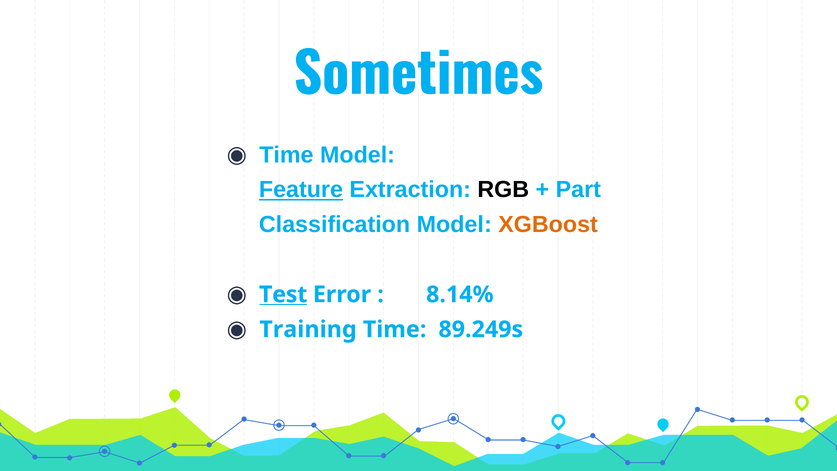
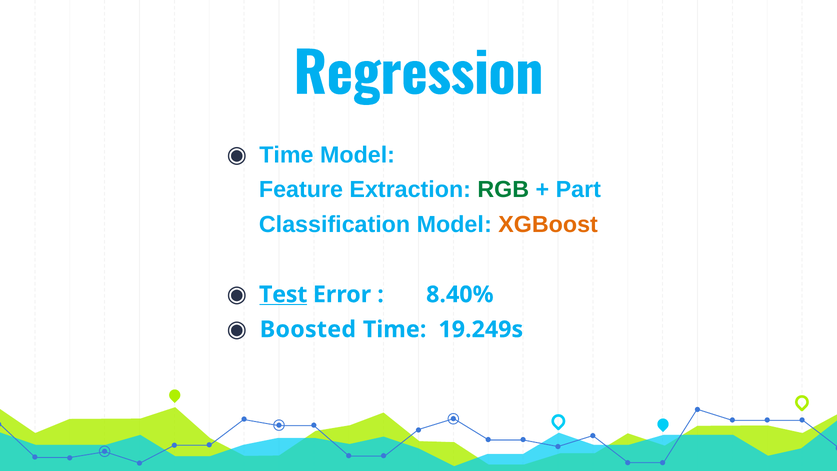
Sometimes: Sometimes -> Regression (419, 75)
Feature underline: present -> none (301, 190)
RGB colour: black -> green (503, 190)
8.14%: 8.14% -> 8.40% (460, 294)
Training: Training -> Boosted (308, 329)
89.249s: 89.249s -> 19.249s (481, 329)
